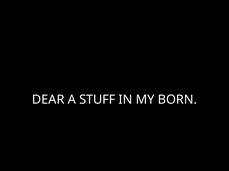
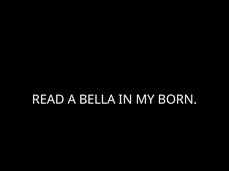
DEAR: DEAR -> READ (48, 100)
STUFF: STUFF -> BELLA (97, 100)
